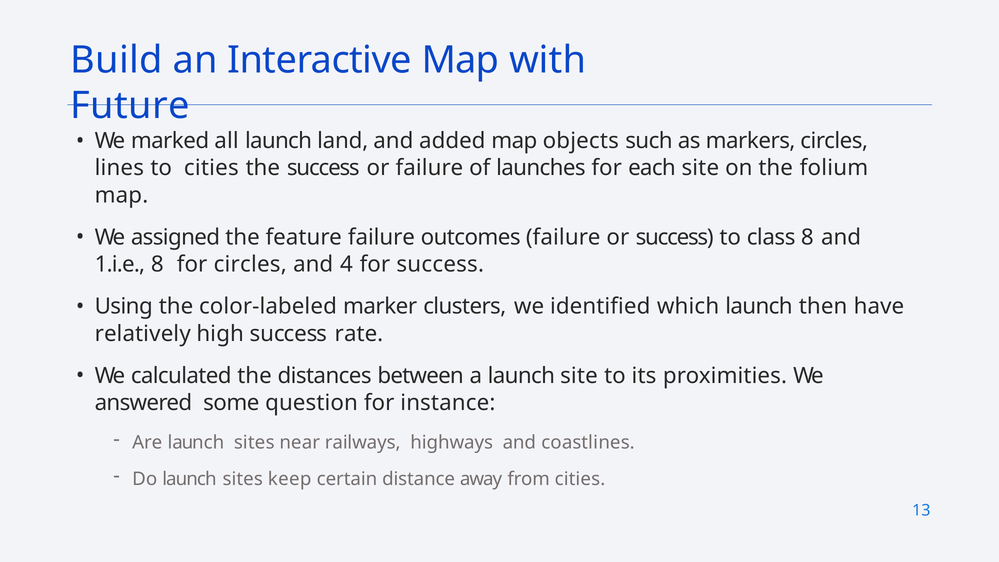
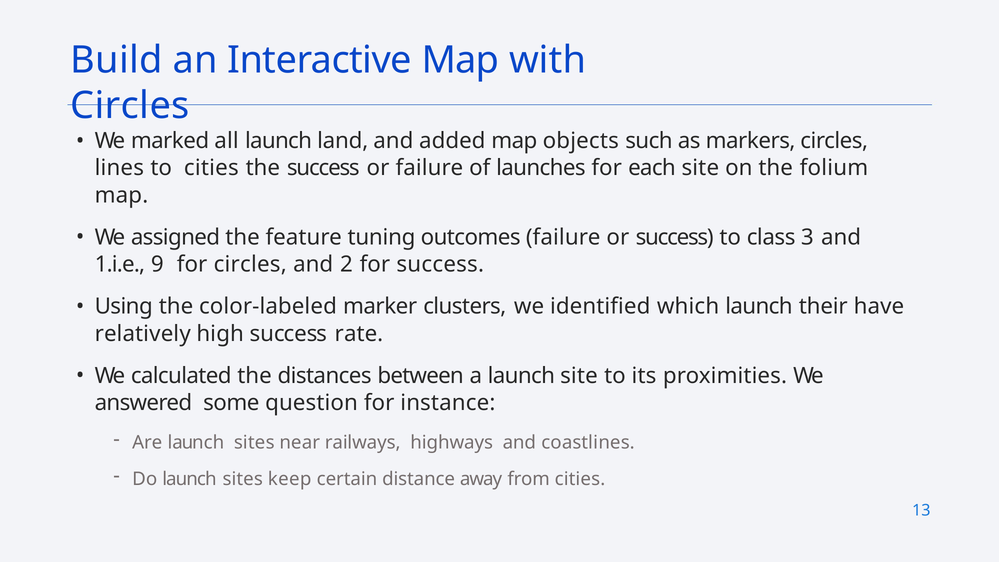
Future: Future -> Circles (130, 106)
feature failure: failure -> tuning (382, 237)
class 8: 8 -> 3 (807, 237)
1.i.e 8: 8 -> 9 (157, 264)
4: 4 -> 2 (346, 264)
then: then -> their (823, 306)
